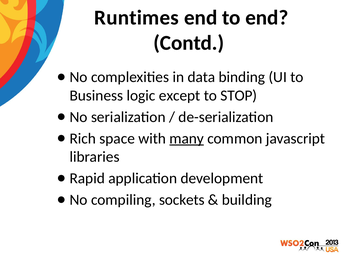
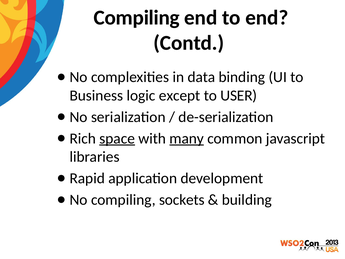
Runtimes: Runtimes -> Compiling (137, 18)
STOP: STOP -> USER (239, 95)
space underline: none -> present (117, 138)
